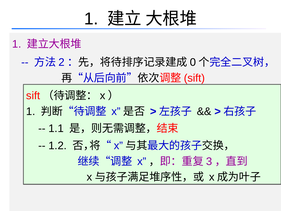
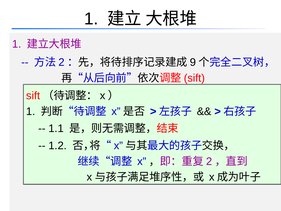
0: 0 -> 9 (193, 62)
3: 3 -> 2 (209, 161)
